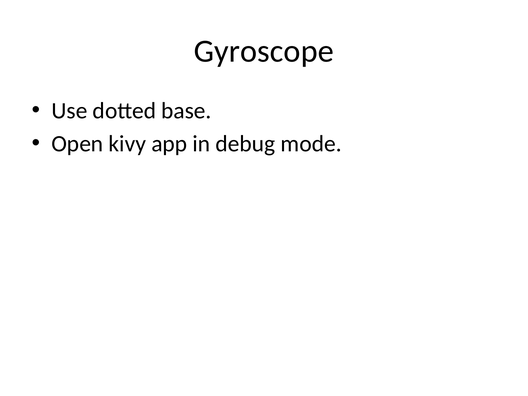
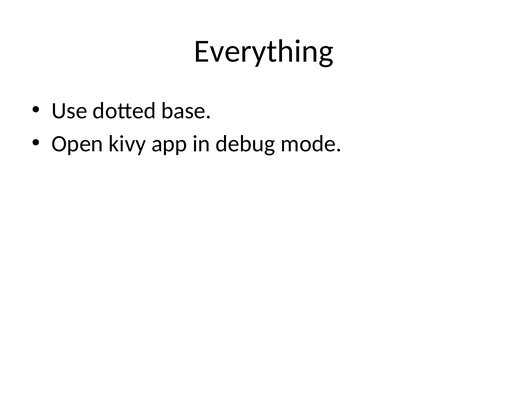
Gyroscope: Gyroscope -> Everything (264, 51)
